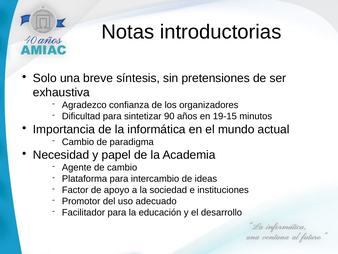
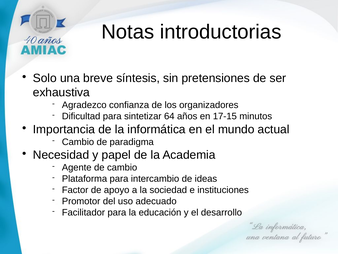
90: 90 -> 64 (169, 116)
19-15: 19-15 -> 17-15 (225, 116)
